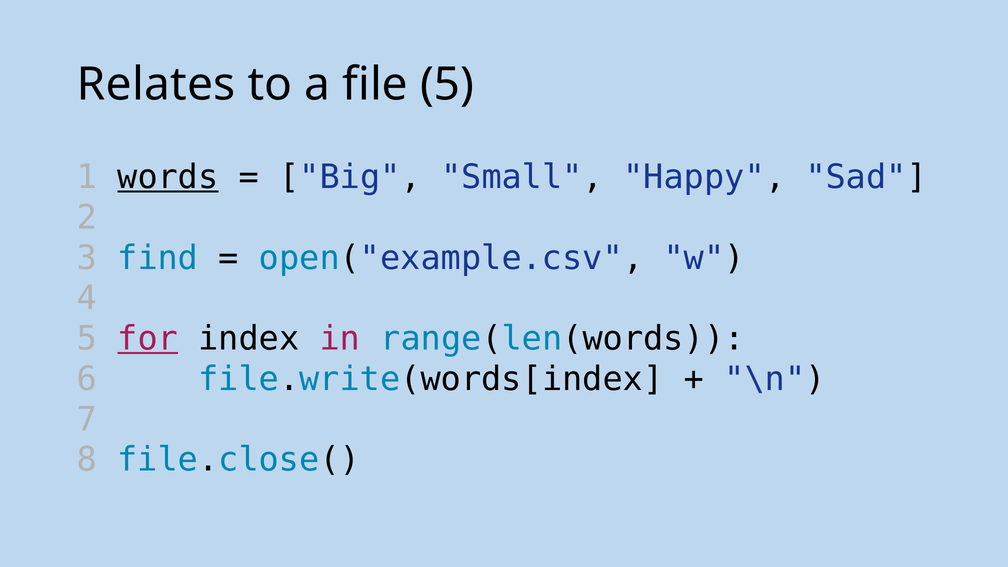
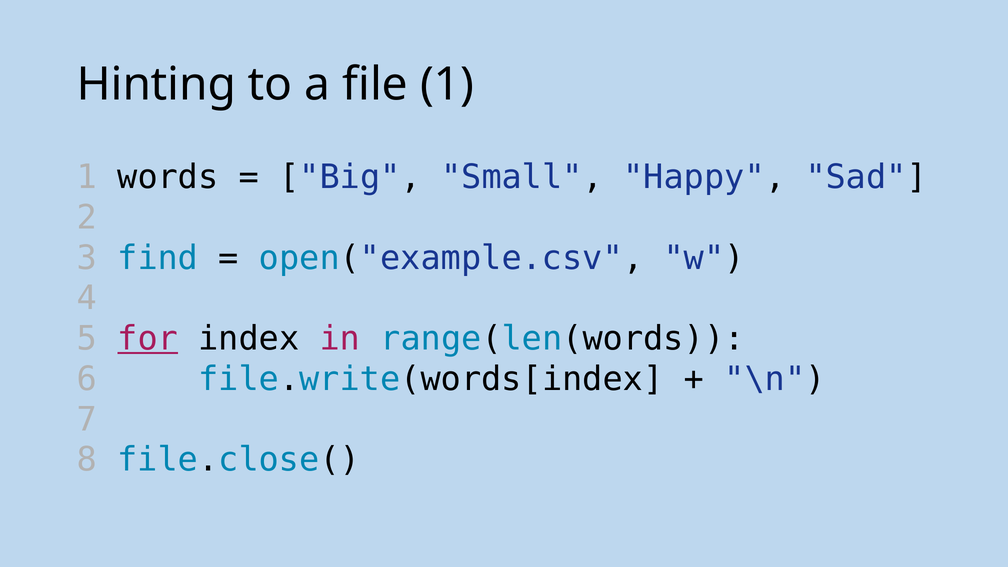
Relates: Relates -> Hinting (156, 85)
file 5: 5 -> 1 (447, 85)
words underline: present -> none (168, 177)
